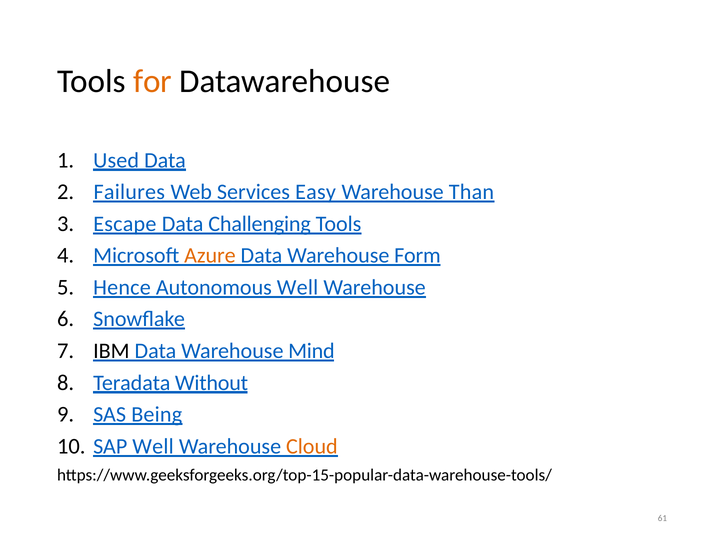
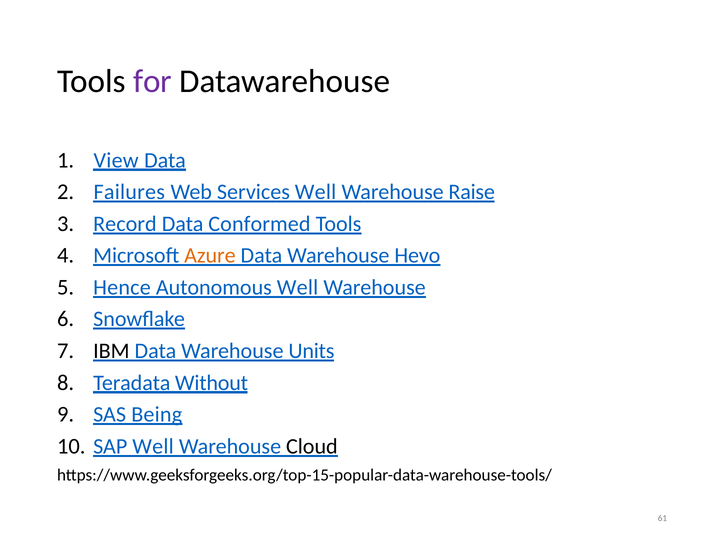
for colour: orange -> purple (153, 81)
Used: Used -> View (116, 160)
Services Easy: Easy -> Well (316, 192)
Than: Than -> Raise (472, 192)
Escape: Escape -> Record (125, 224)
Challenging: Challenging -> Conformed (259, 224)
Form: Form -> Hevo (417, 256)
Mind: Mind -> Units (311, 351)
Cloud colour: orange -> black (312, 446)
